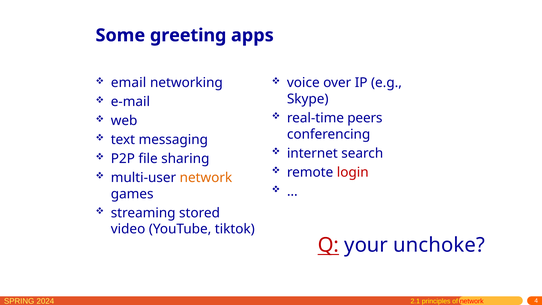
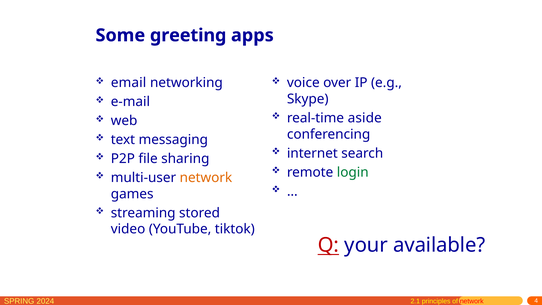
peers: peers -> aside (365, 118)
login colour: red -> green (353, 172)
unchoke: unchoke -> available (439, 245)
